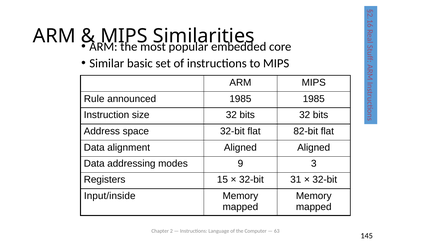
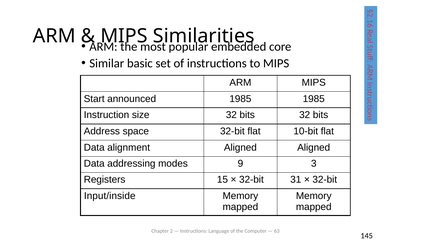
Rule: Rule -> Start (94, 99)
82-bit: 82-bit -> 10-bit (306, 132)
